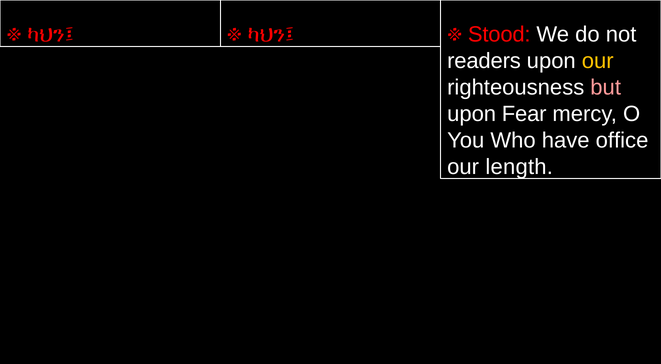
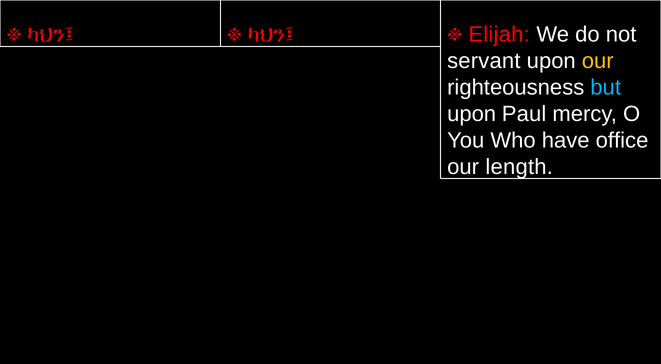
Stood: Stood -> Elijah (499, 35)
readers: readers -> servant (484, 61)
but colour: pink -> light blue (606, 87)
Fear: Fear -> Paul (524, 114)
